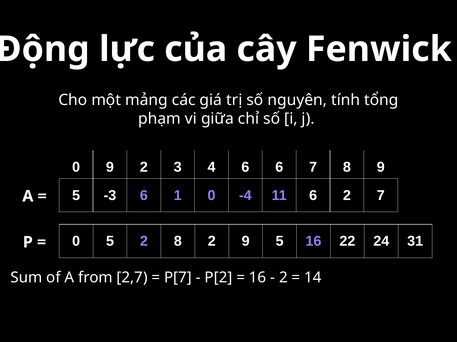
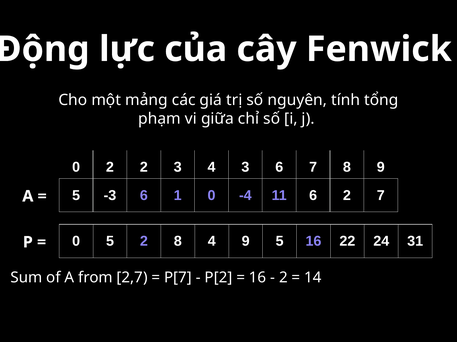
0 9: 9 -> 2 (110, 168)
4 6: 6 -> 3 (245, 168)
8 2: 2 -> 4 (212, 242)
